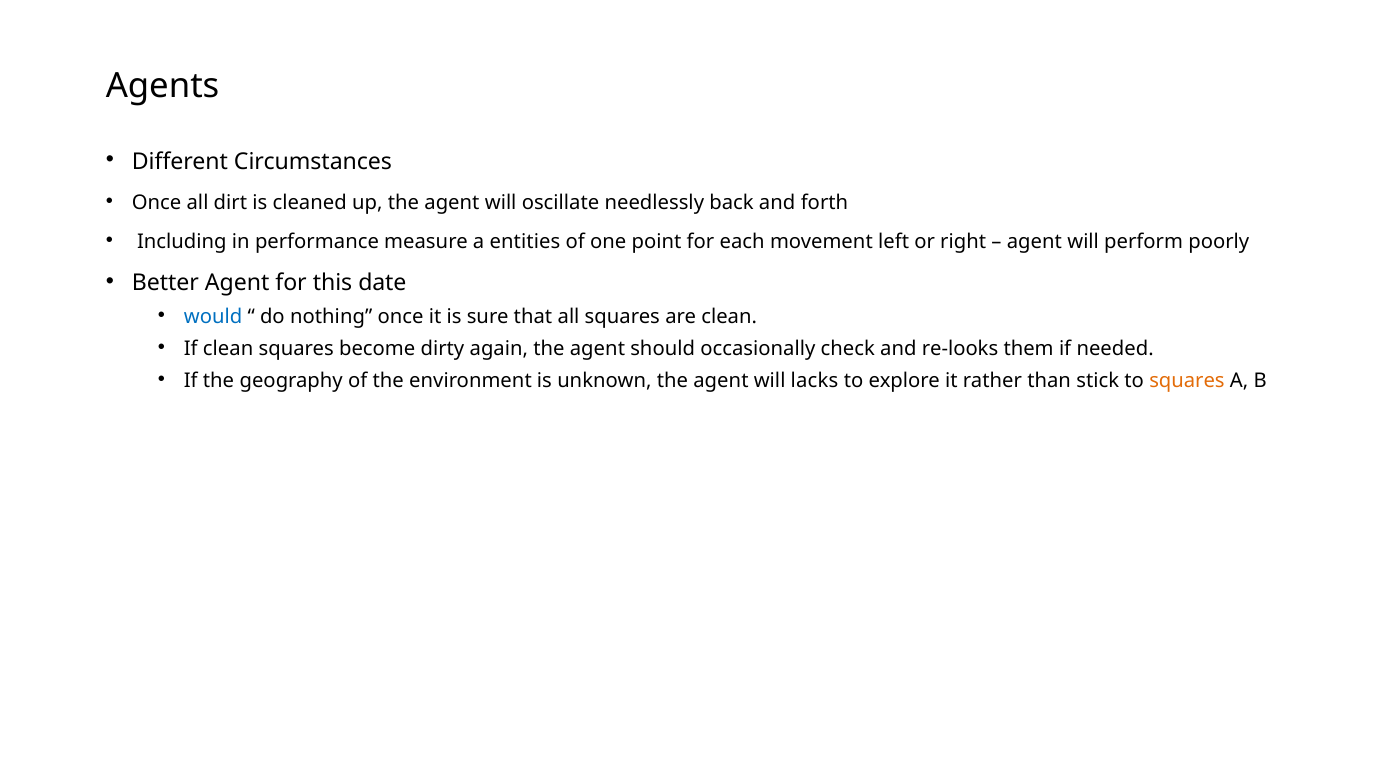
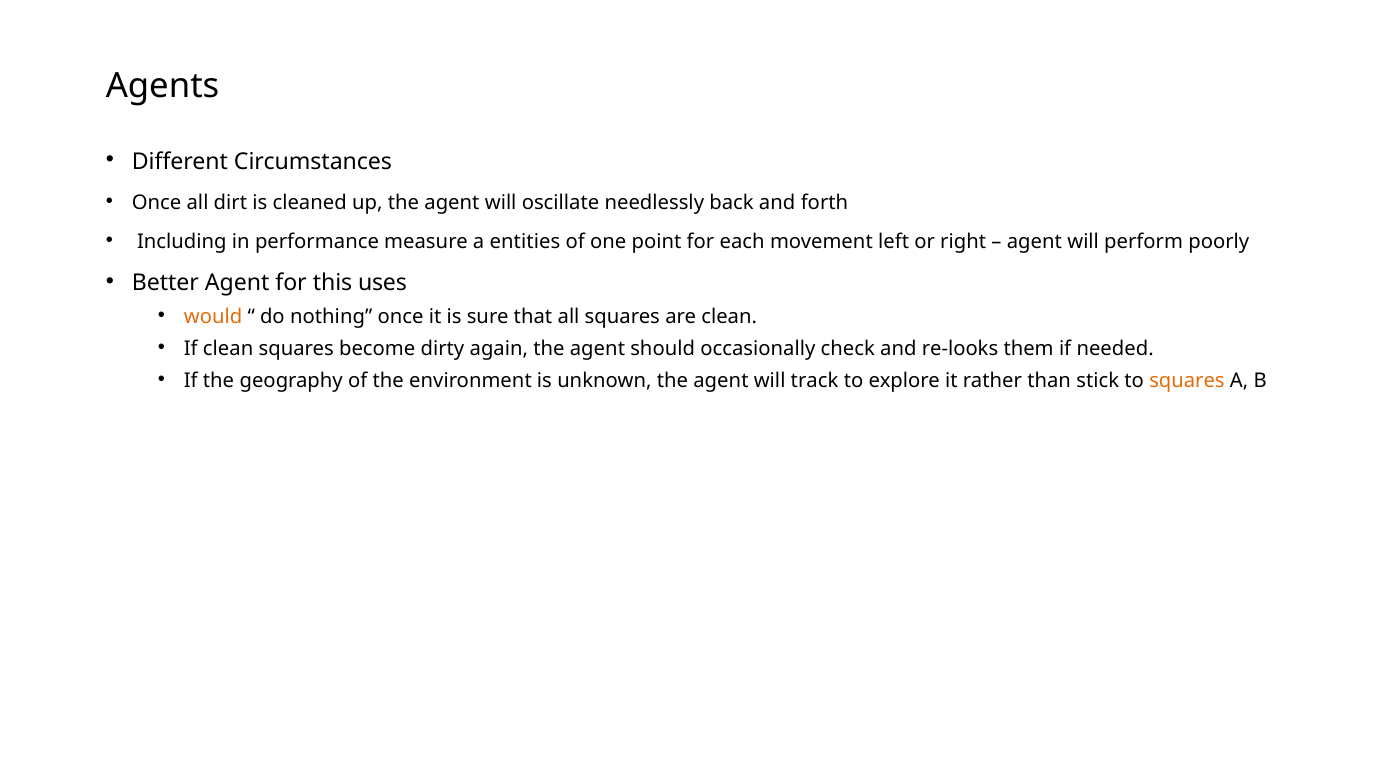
date: date -> uses (382, 283)
would colour: blue -> orange (213, 316)
lacks: lacks -> track (815, 381)
